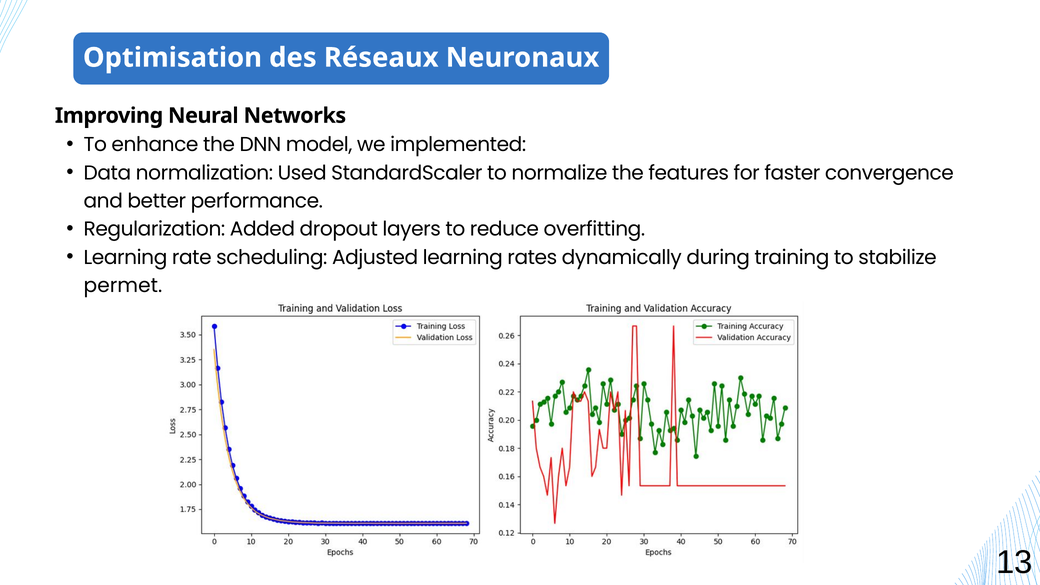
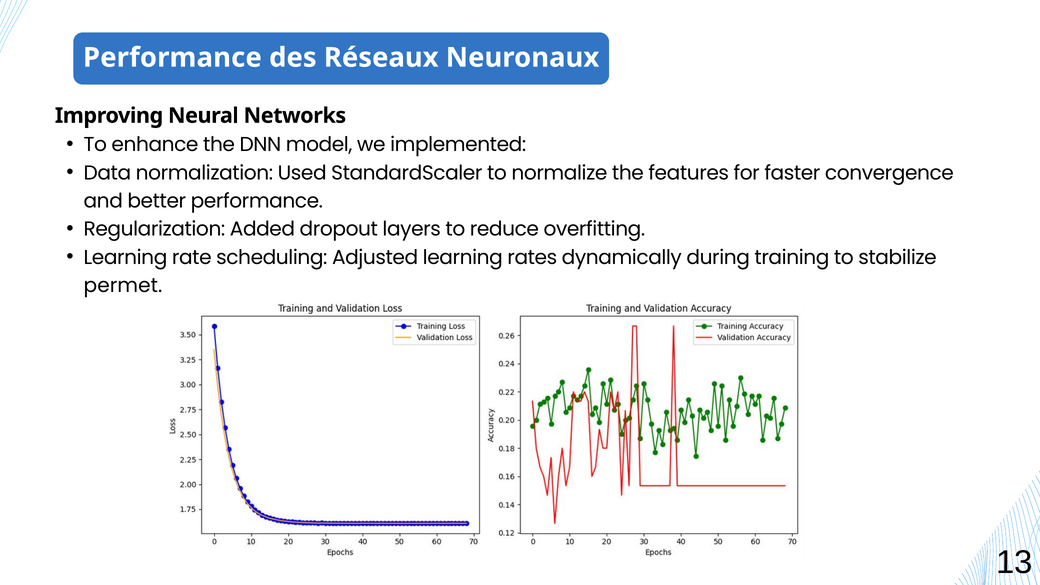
Optimisation: Optimisation -> Performance (172, 58)
